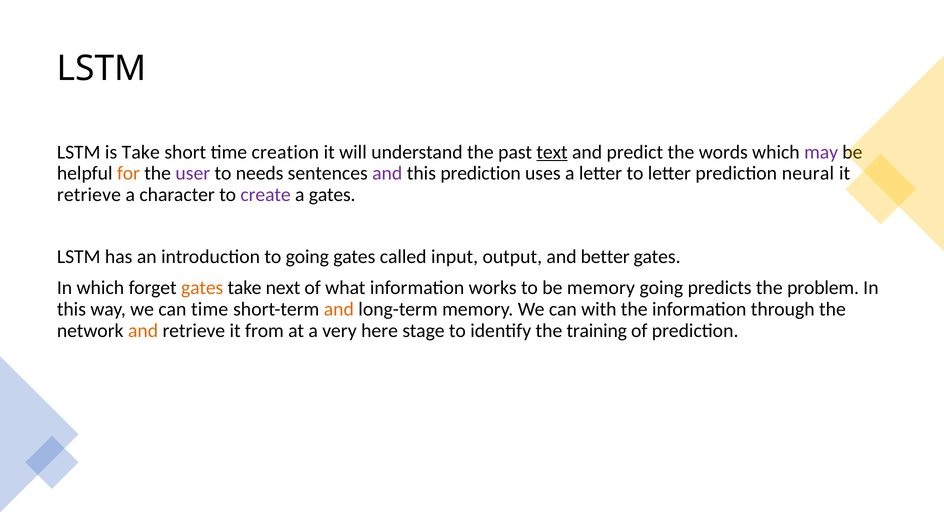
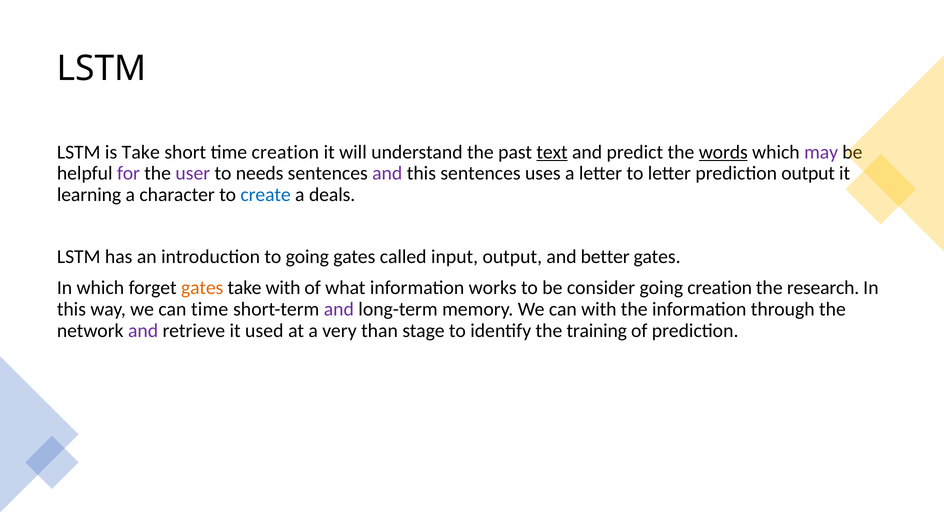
words underline: none -> present (723, 152)
for colour: orange -> purple (128, 173)
this prediction: prediction -> sentences (481, 173)
prediction neural: neural -> output (808, 173)
retrieve: retrieve -> learning (89, 195)
create colour: purple -> blue (266, 195)
a gates: gates -> deals (332, 195)
take next: next -> with (283, 288)
be memory: memory -> consider (601, 288)
going predicts: predicts -> creation (720, 288)
problem: problem -> research (823, 288)
and colour: orange -> purple (339, 309)
and colour: orange -> purple (143, 331)
from: from -> used (264, 331)
here: here -> than (380, 331)
